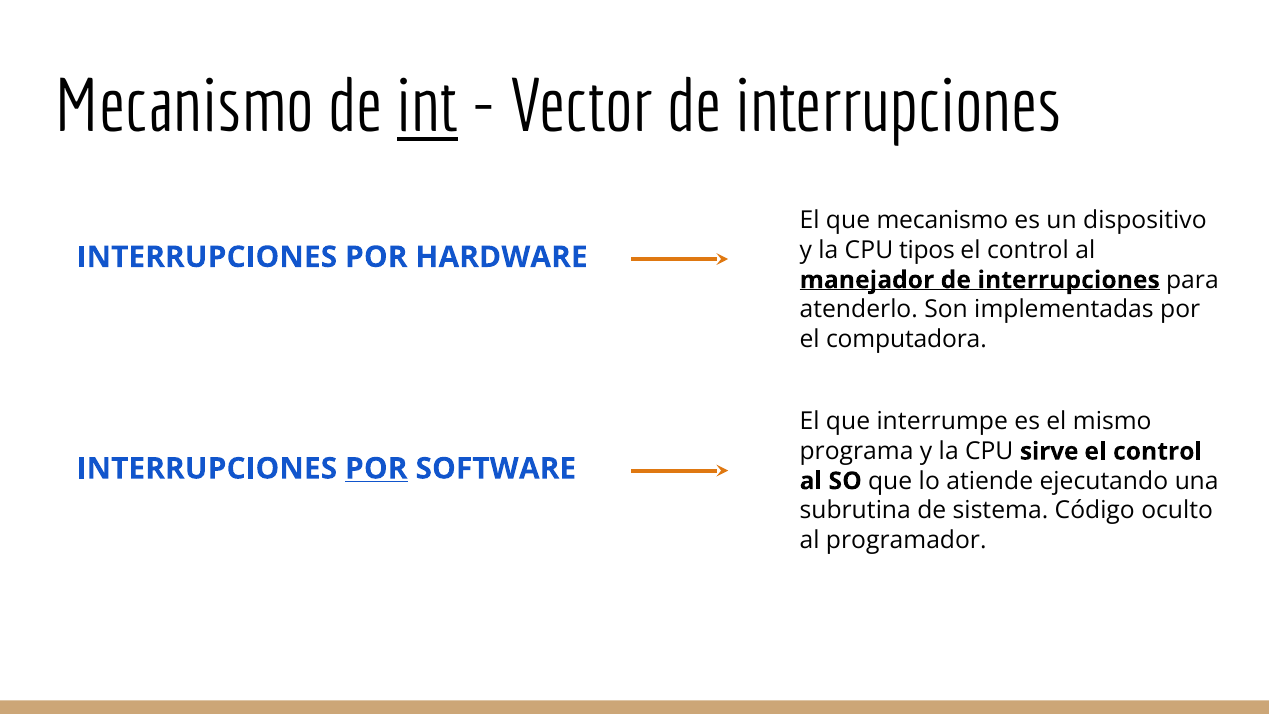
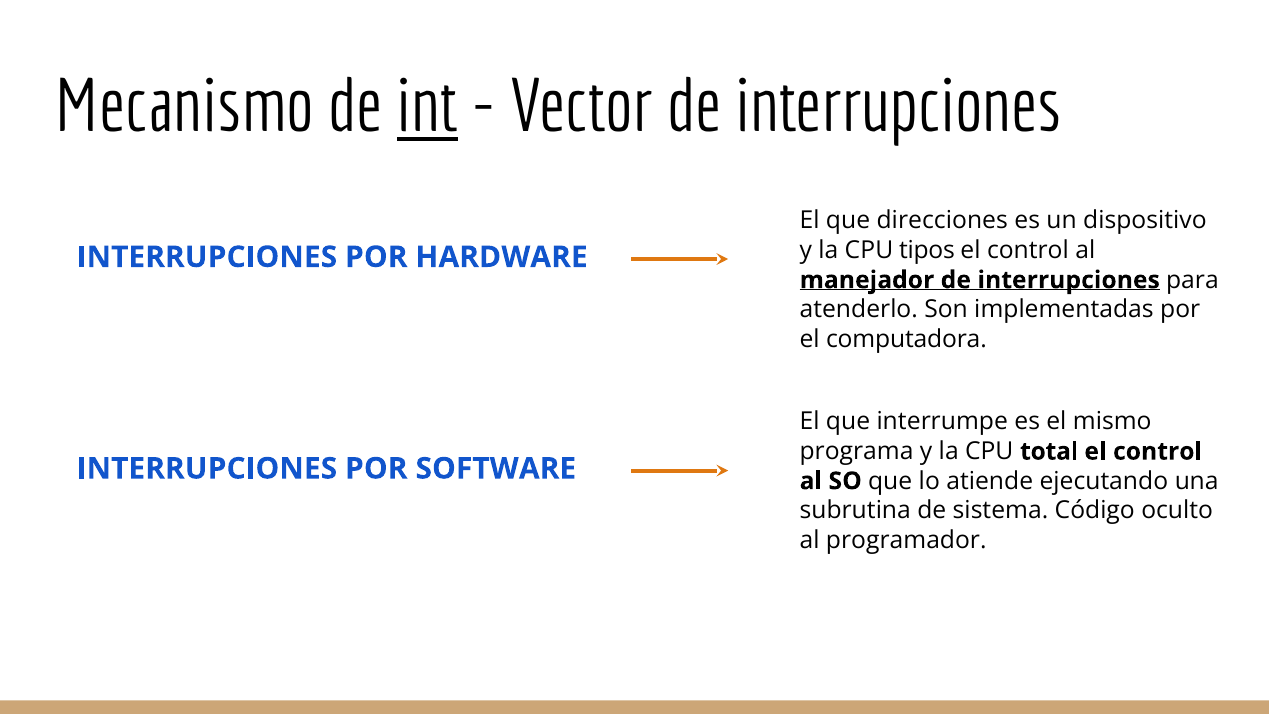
que mecanismo: mecanismo -> direcciones (942, 221)
sirve: sirve -> total (1049, 451)
POR underline: present -> none (376, 469)
